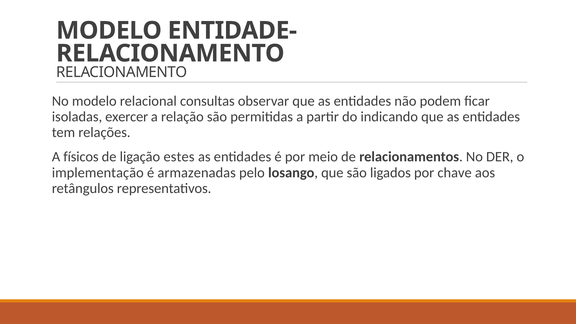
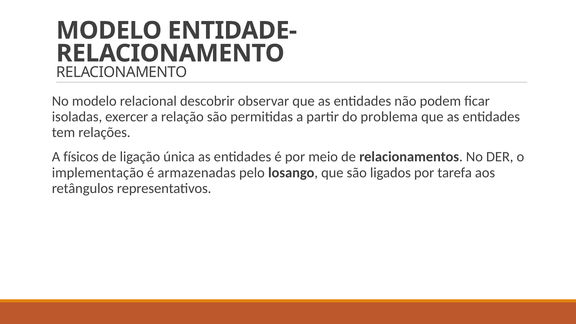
consultas: consultas -> descobrir (207, 101)
indicando: indicando -> problema (389, 117)
estes: estes -> única (179, 157)
chave: chave -> tarefa (455, 173)
